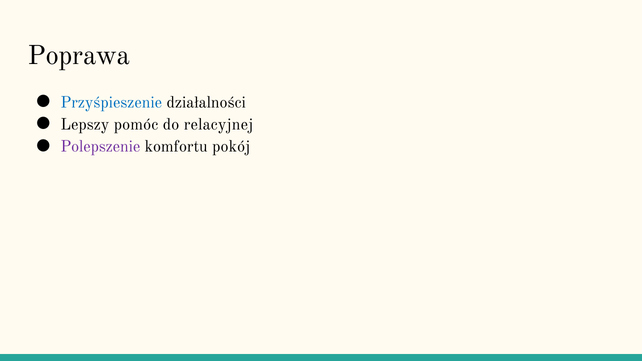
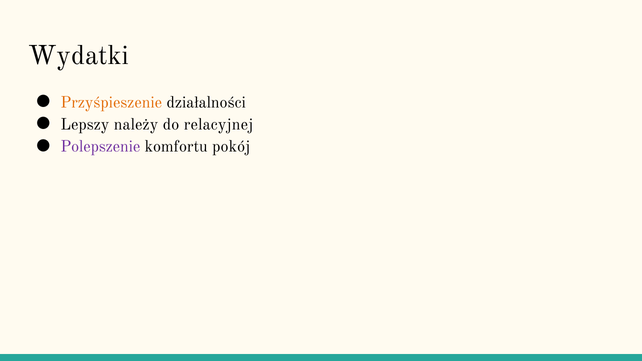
Poprawa: Poprawa -> Wydatki (79, 56)
Przyśpieszenie colour: blue -> orange (111, 102)
pomóc: pomóc -> należy (136, 124)
